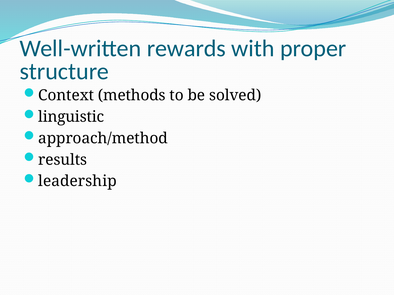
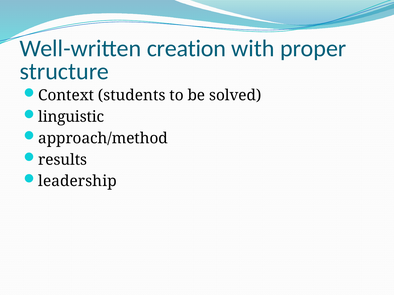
rewards: rewards -> creation (186, 49)
methods: methods -> students (132, 96)
